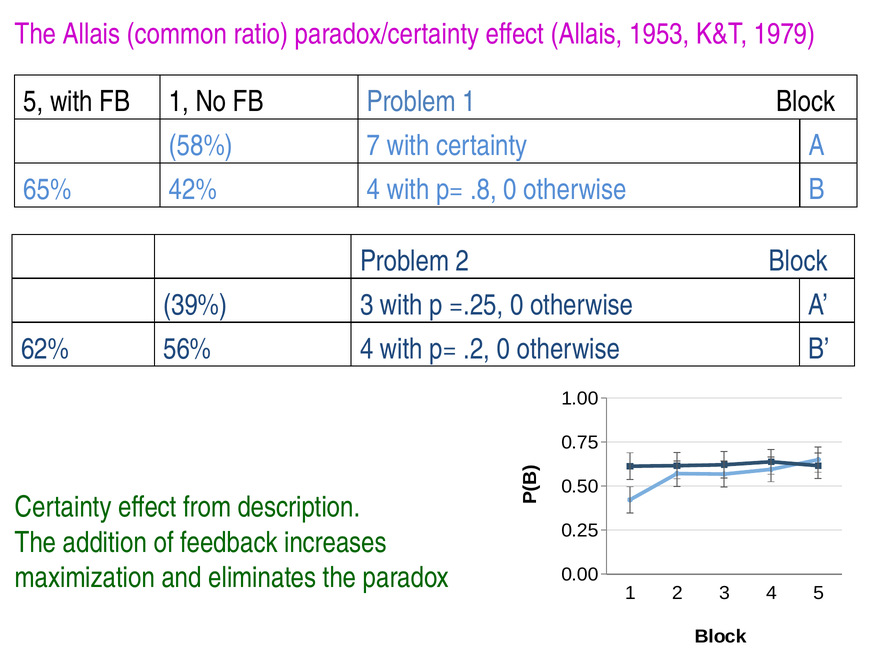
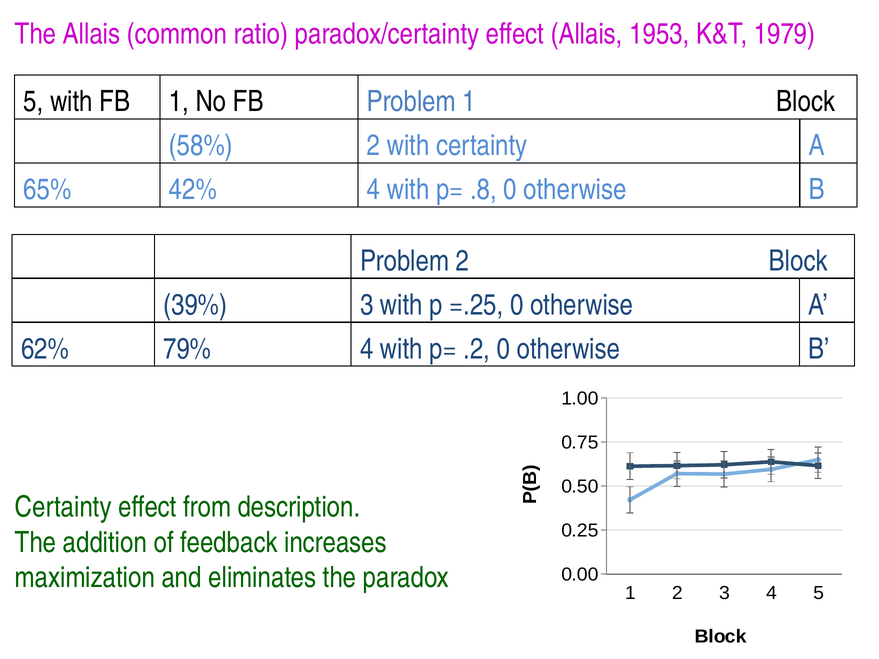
58% 7: 7 -> 2 (373, 146)
56%: 56% -> 79% (187, 349)
